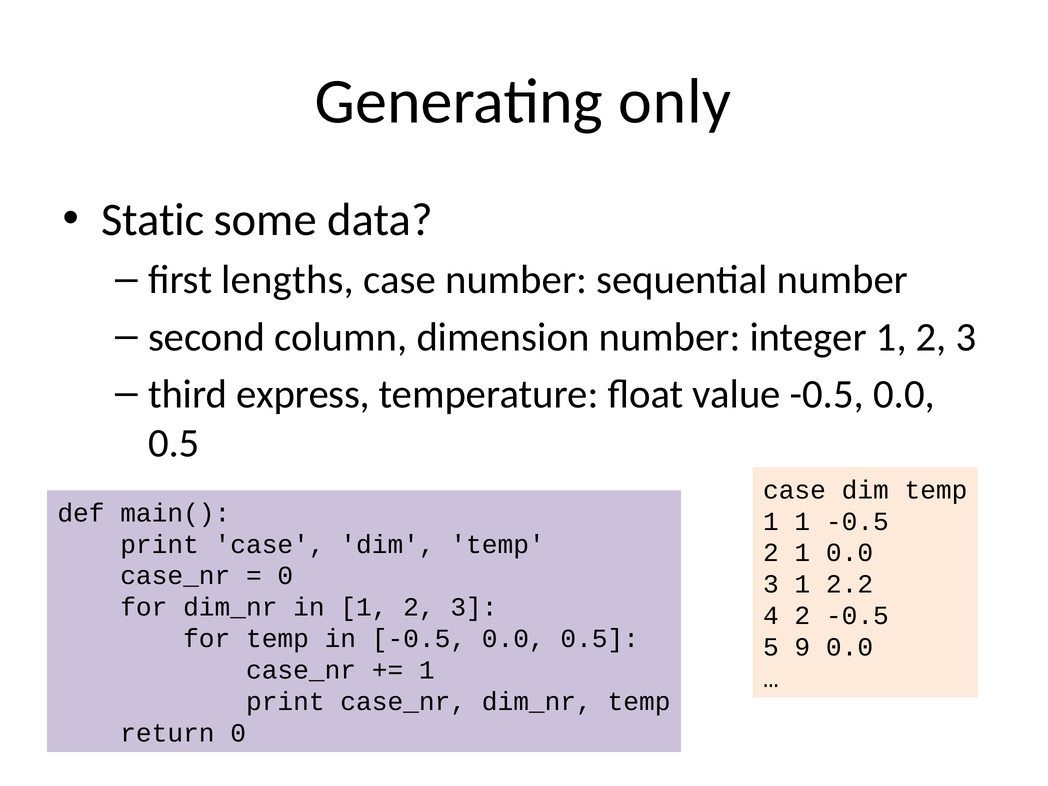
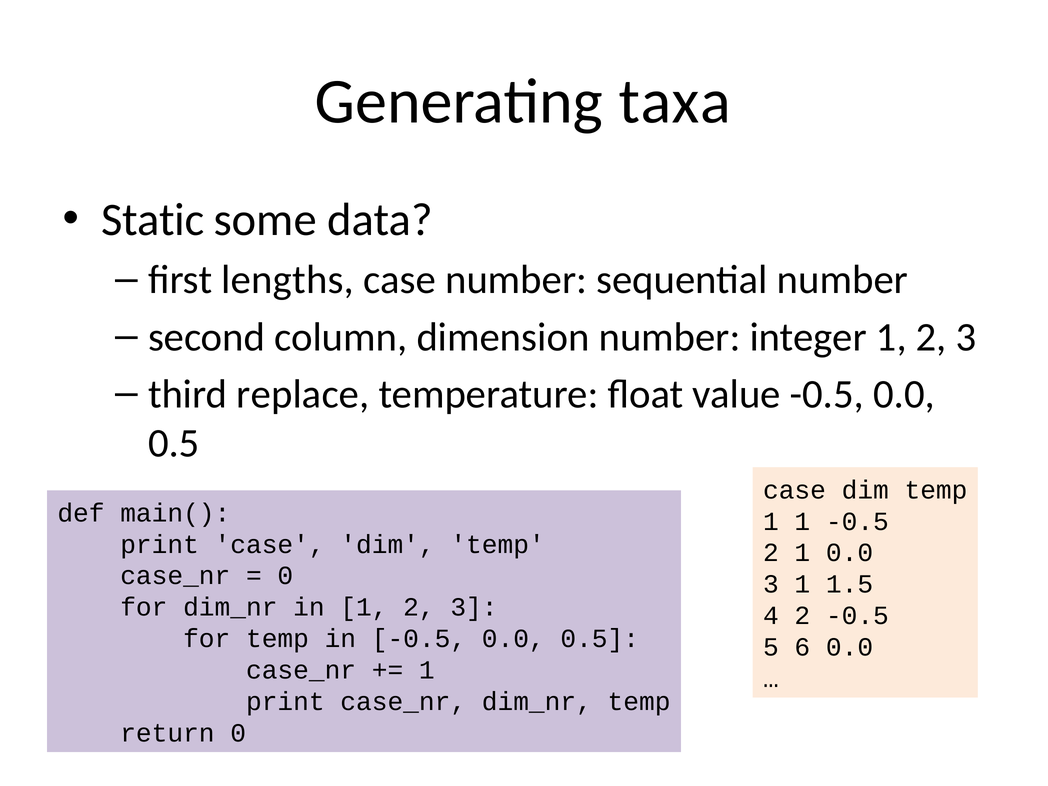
only: only -> taxa (675, 101)
express: express -> replace (303, 394)
2.2: 2.2 -> 1.5 (850, 584)
9: 9 -> 6 (802, 647)
